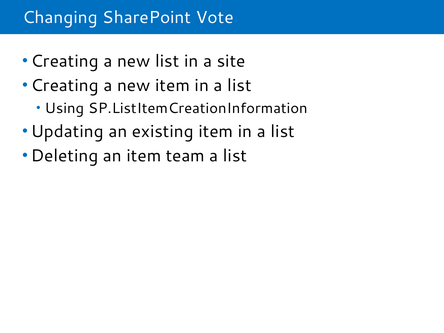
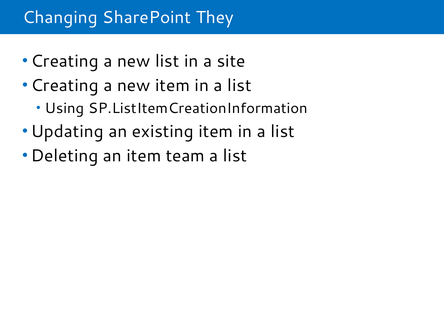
Vote: Vote -> They (215, 18)
